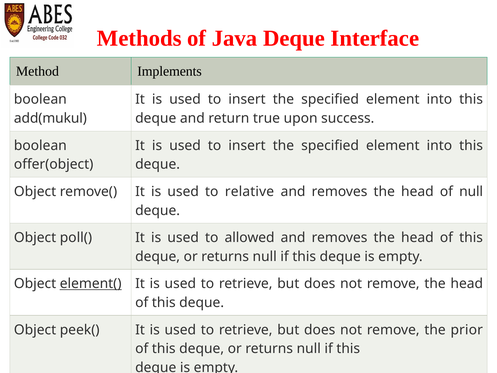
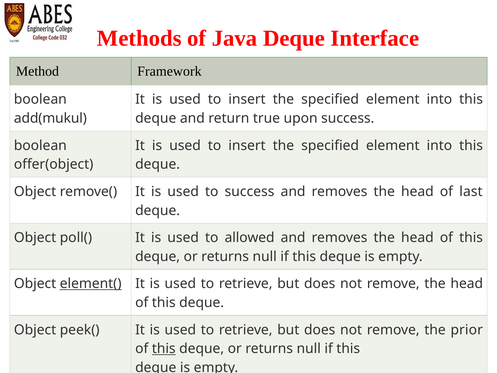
Implements: Implements -> Framework (169, 71)
to relative: relative -> success (250, 191)
of null: null -> last (471, 191)
this underline: none -> present (164, 348)
